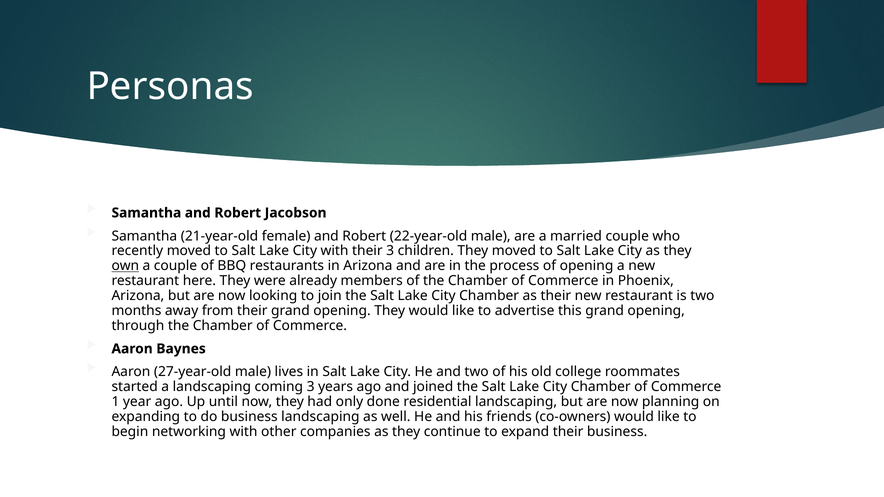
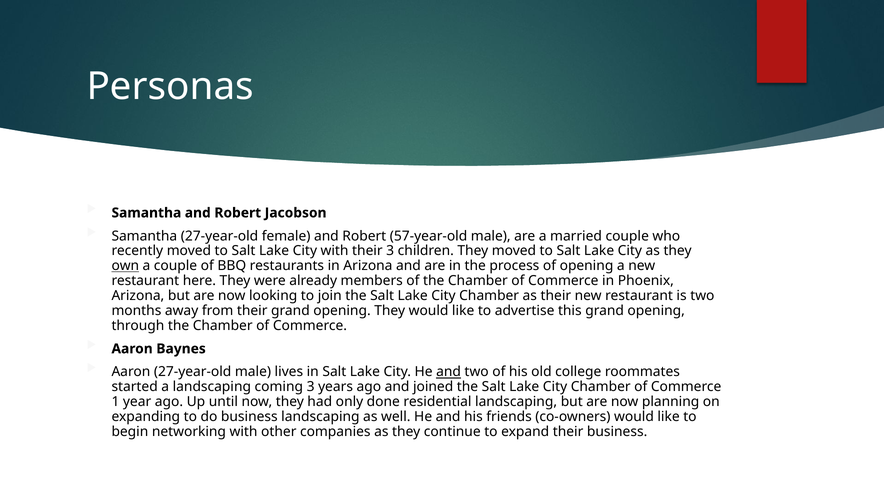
Samantha 21-year-old: 21-year-old -> 27-year-old (220, 236)
22-year-old: 22-year-old -> 57-year-old (429, 236)
and underline: none -> present (449, 372)
